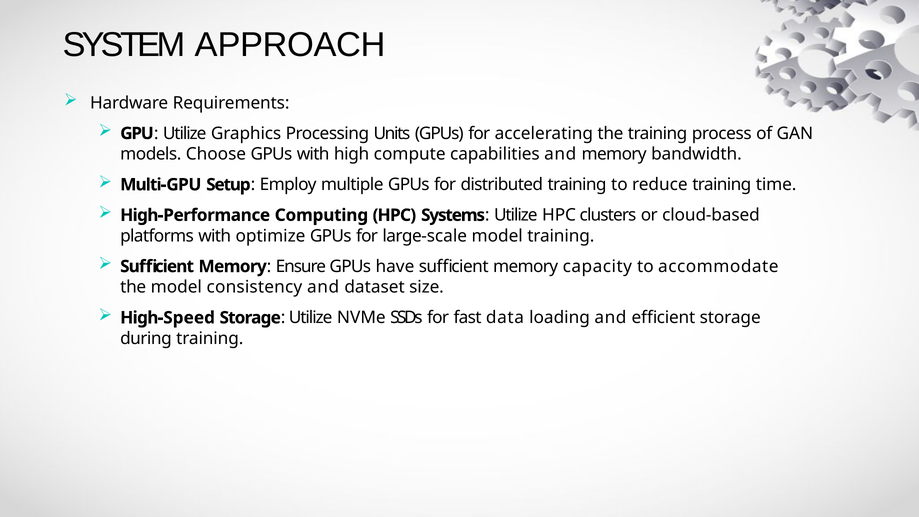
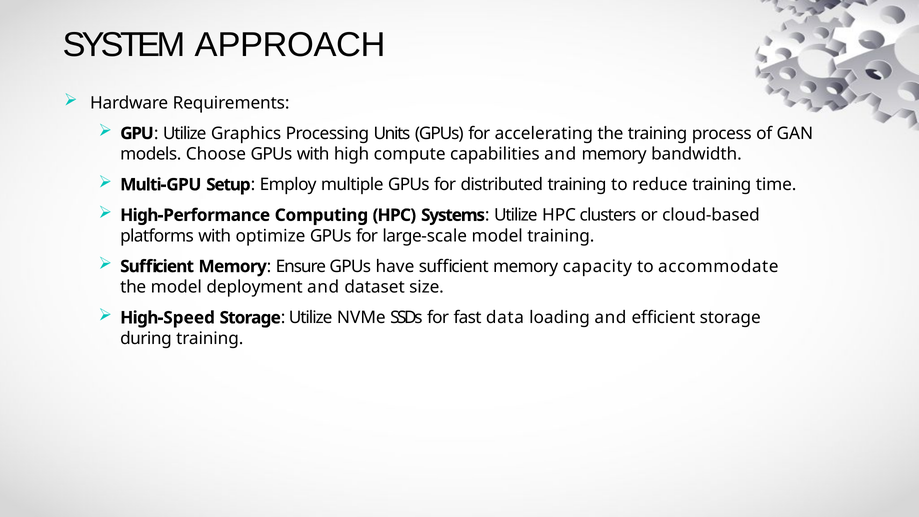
consistency: consistency -> deployment (255, 287)
